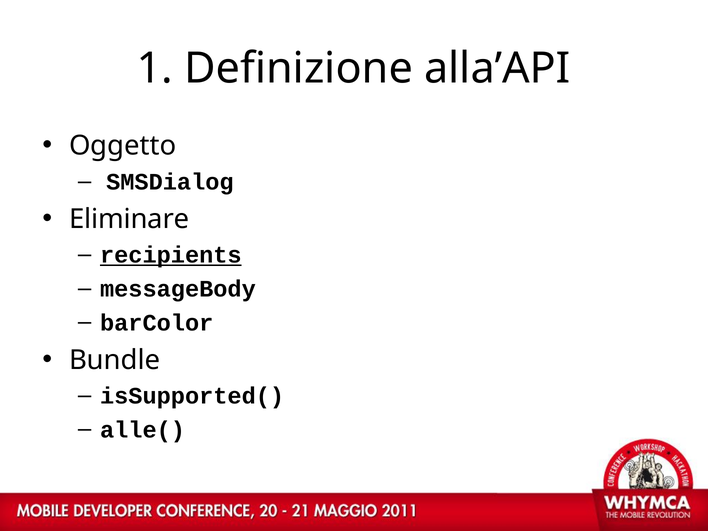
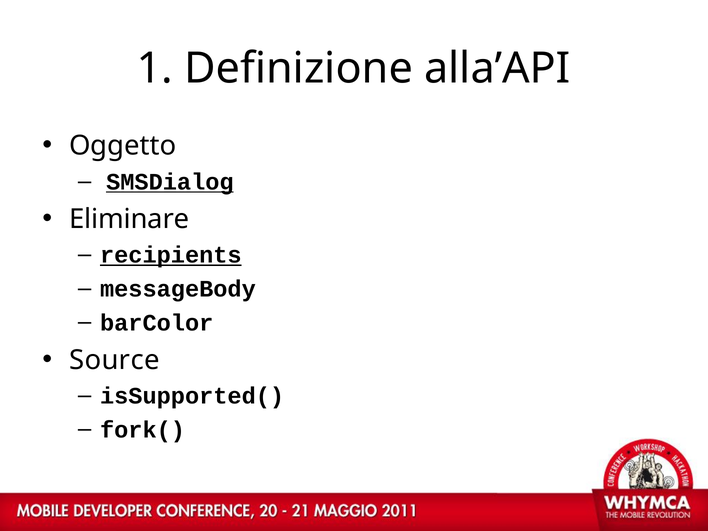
SMSDialog underline: none -> present (170, 182)
Bundle: Bundle -> Source (114, 360)
alle(: alle( -> fork( (143, 430)
